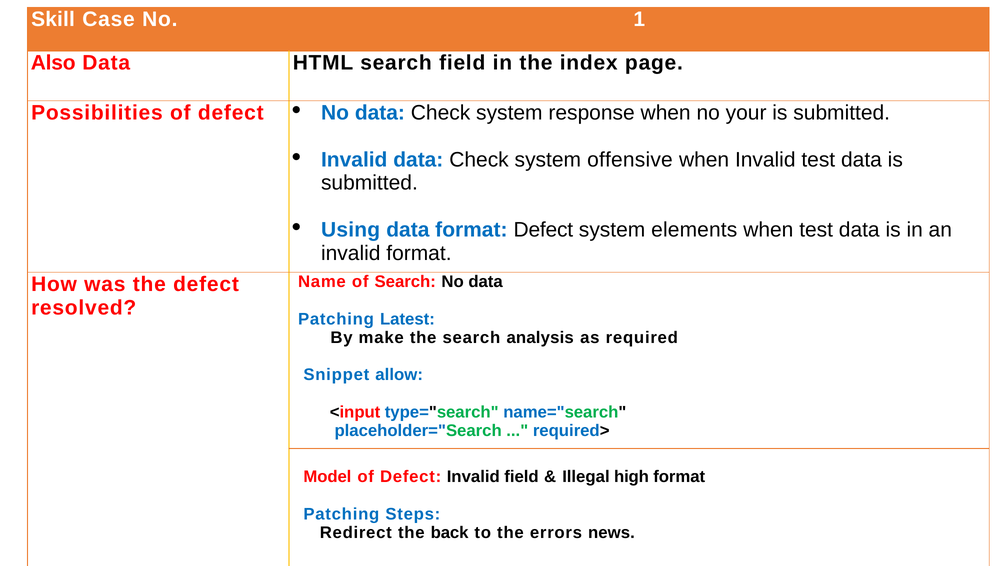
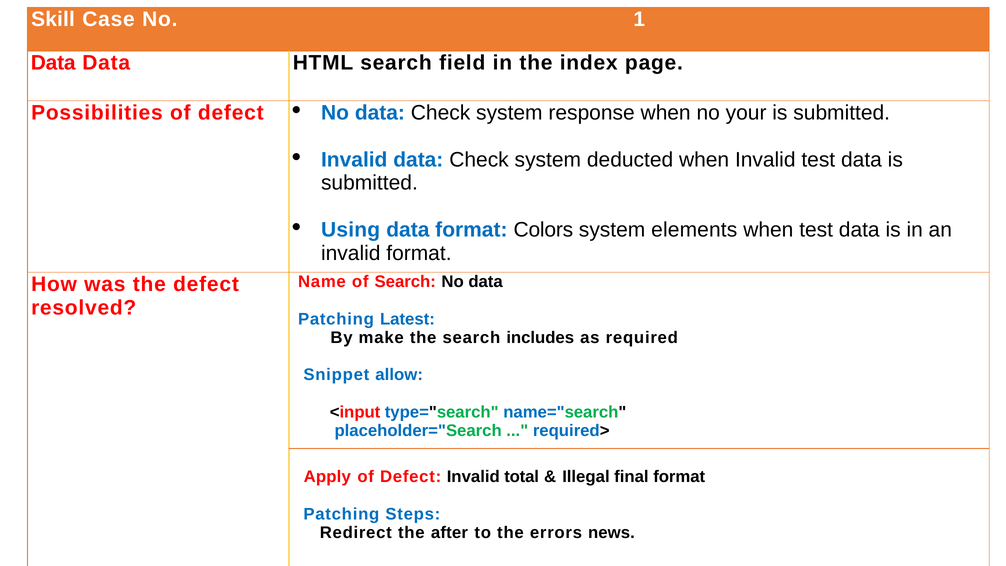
Also: Also -> Data (53, 63)
offensive: offensive -> deducted (630, 160)
format Defect: Defect -> Colors (543, 230)
analysis: analysis -> includes (540, 338)
Model: Model -> Apply (327, 477)
Invalid field: field -> total (522, 477)
high: high -> final (631, 477)
back: back -> after (449, 533)
